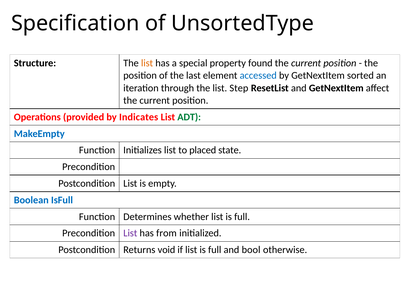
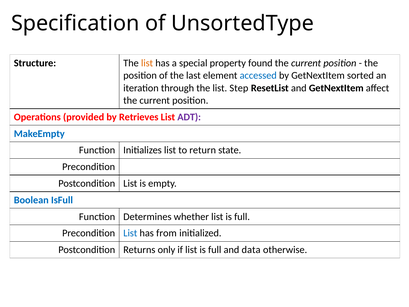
Indicates: Indicates -> Retrieves (139, 117)
ADT colour: green -> purple (189, 117)
placed: placed -> return (203, 150)
List colour: purple -> blue (130, 233)
void: void -> only (166, 250)
bool: bool -> data (251, 250)
